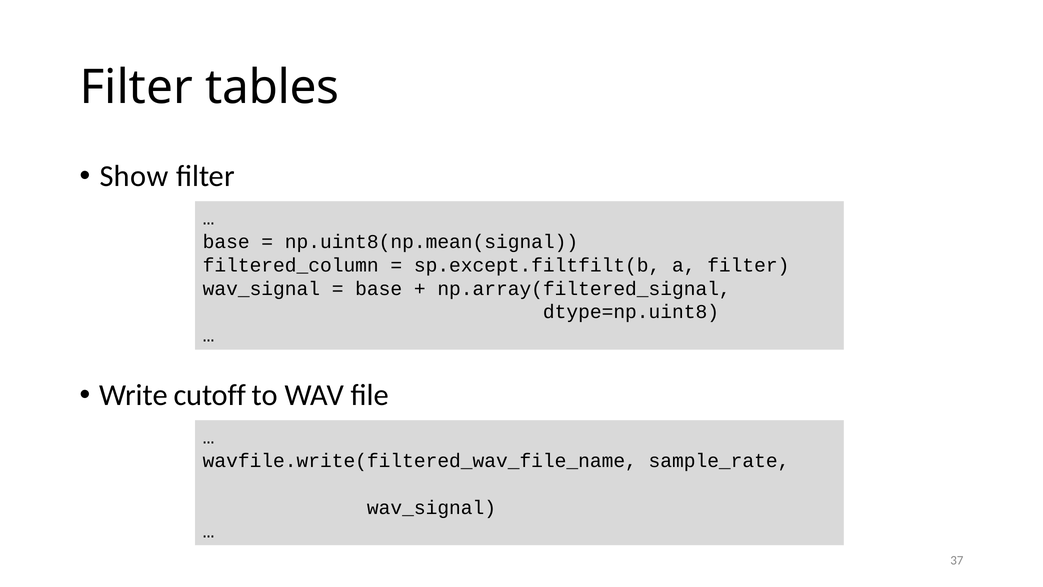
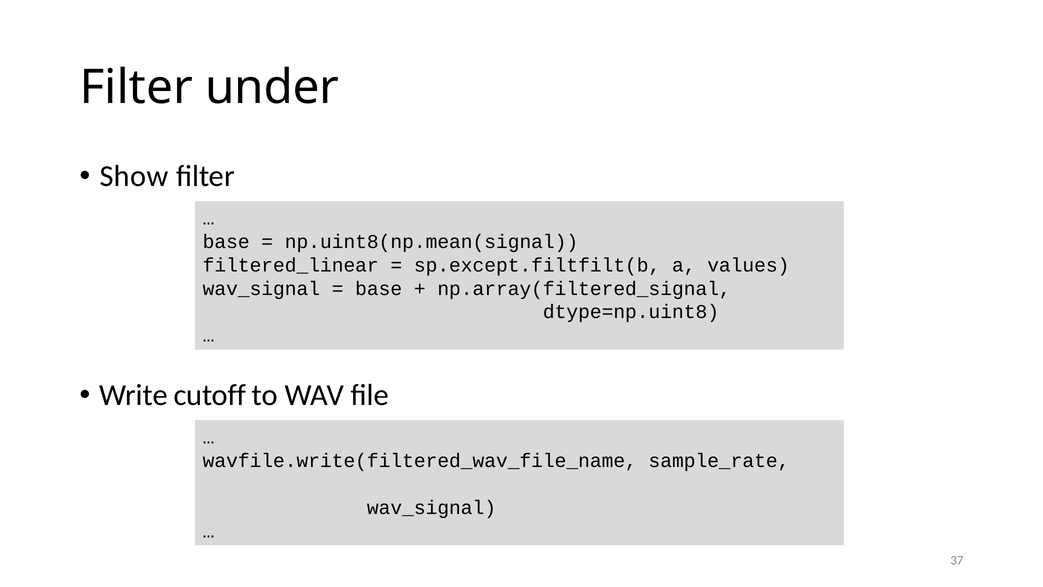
tables: tables -> under (272, 88)
filtered_column: filtered_column -> filtered_linear (291, 265)
a filter: filter -> values (748, 265)
